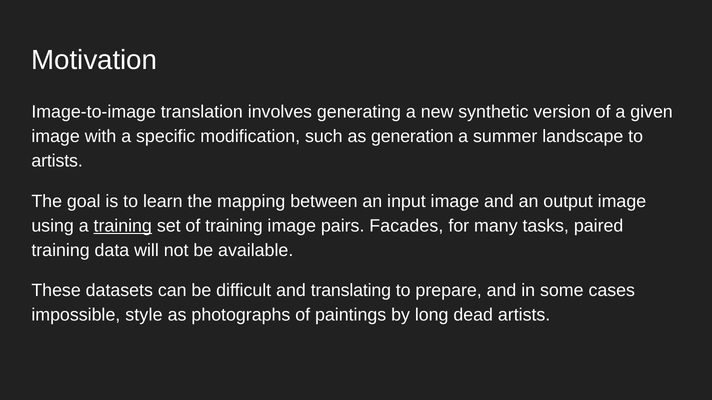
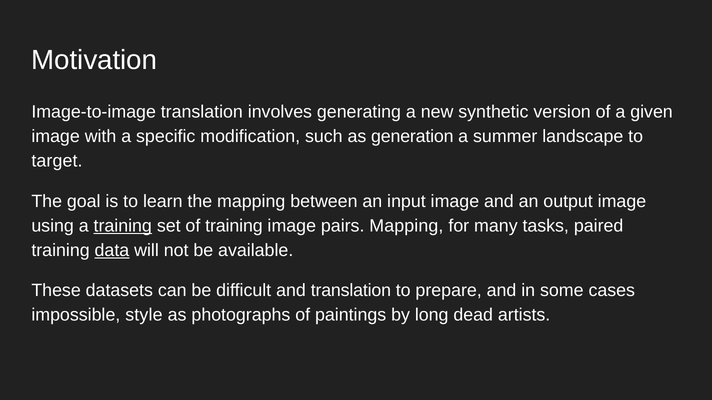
artists: artists -> target (57, 161)
pairs Facades: Facades -> Mapping (406, 226)
data underline: none -> present (112, 251)
and translating: translating -> translation (351, 291)
